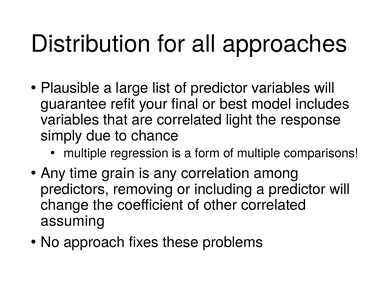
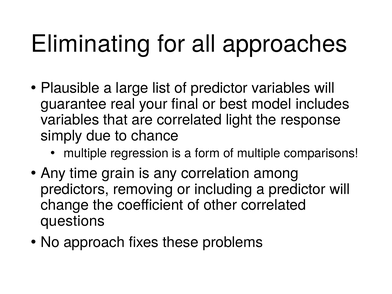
Distribution: Distribution -> Eliminating (91, 44)
refit: refit -> real (123, 104)
assuming: assuming -> questions (73, 221)
